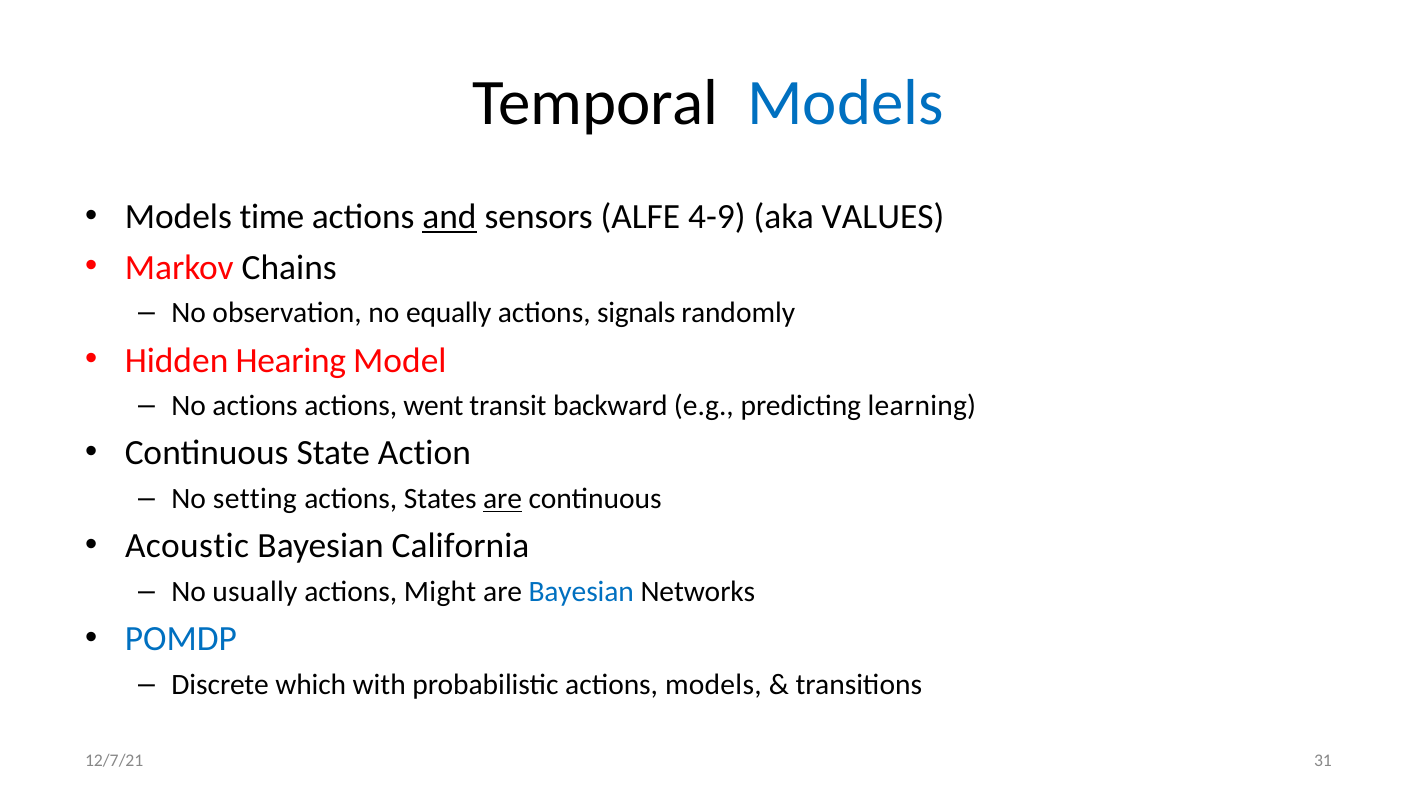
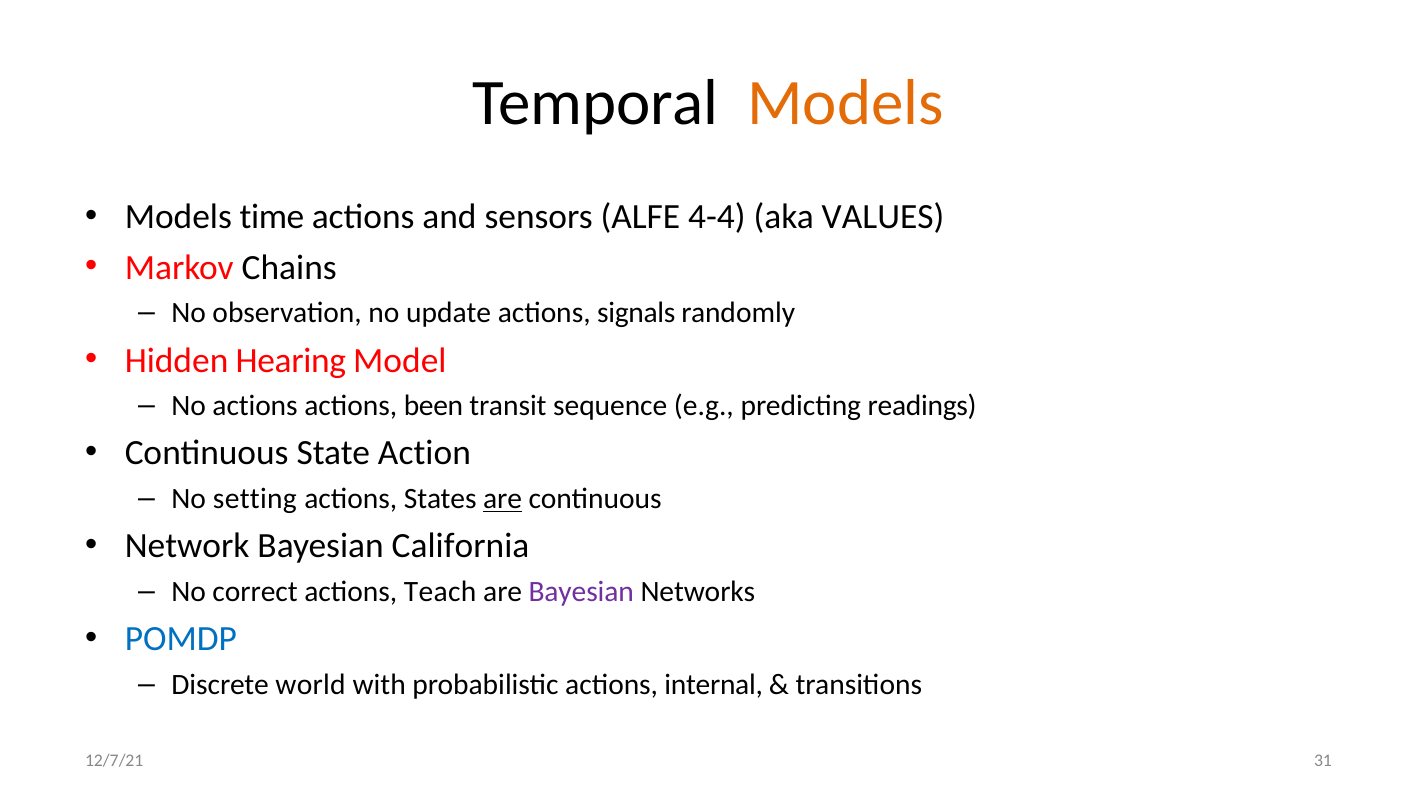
Models colour: blue -> orange (845, 103)
and underline: present -> none (449, 217)
4-9: 4-9 -> 4-4 (717, 217)
equally: equally -> update (449, 313)
went: went -> been (433, 406)
backward: backward -> sequence (610, 406)
learning: learning -> readings (922, 406)
Acoustic: Acoustic -> Network (187, 546)
usually: usually -> correct (255, 592)
Might: Might -> Teach (440, 592)
Bayesian colour: blue -> purple (581, 592)
which: which -> world (311, 685)
actions models: models -> internal (714, 685)
